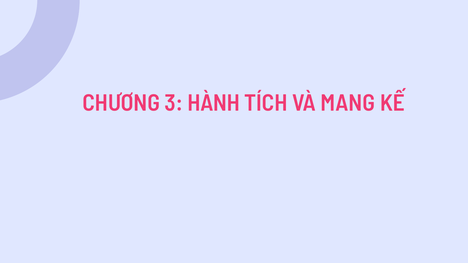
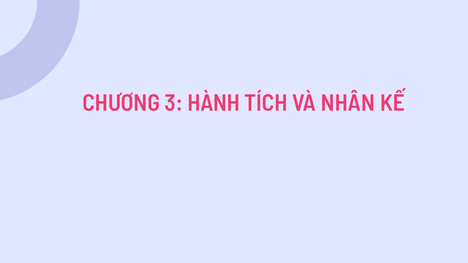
MANG: MANG -> NHÂN (348, 103)
